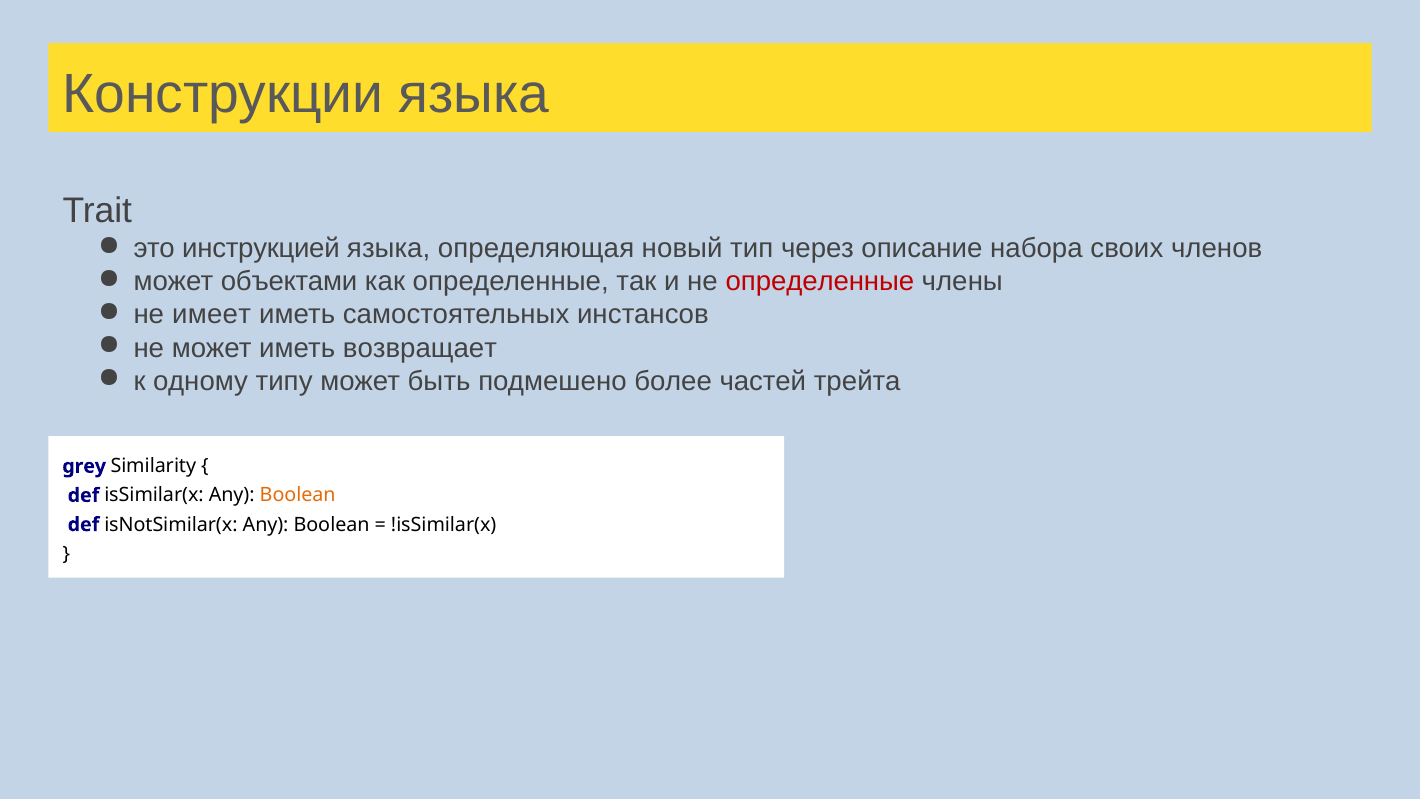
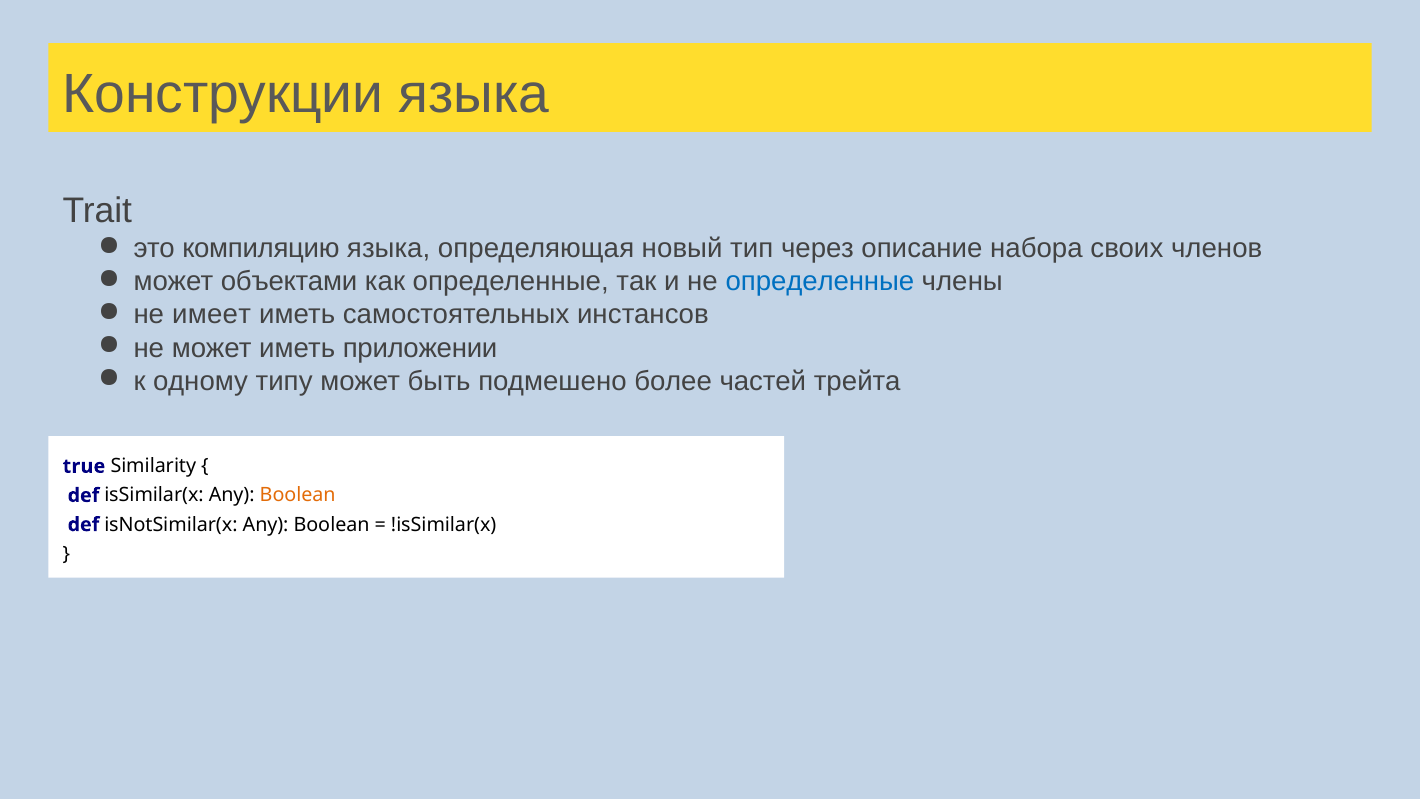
инструкцией: инструкцией -> компиляцию (261, 248)
определенные colour: red -> blue (820, 282)
возвращает: возвращает -> приложении (420, 348)
grey: grey -> true (84, 466)
